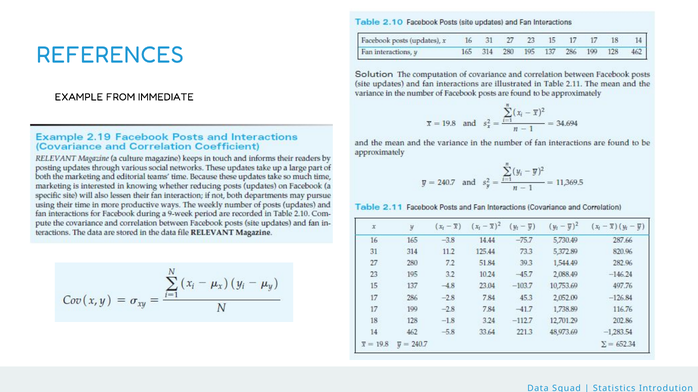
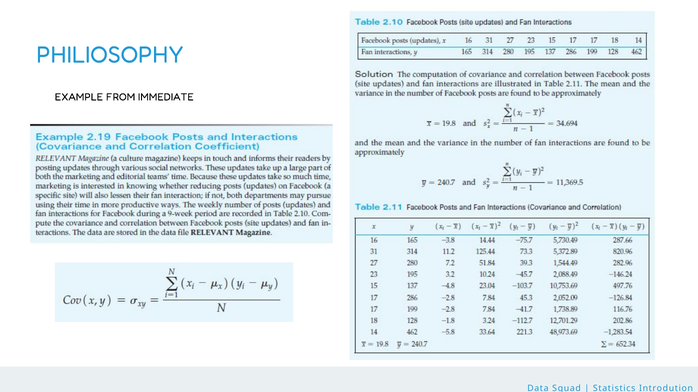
REFERENCES: REFERENCES -> PHILIOSOPHY (110, 55)
